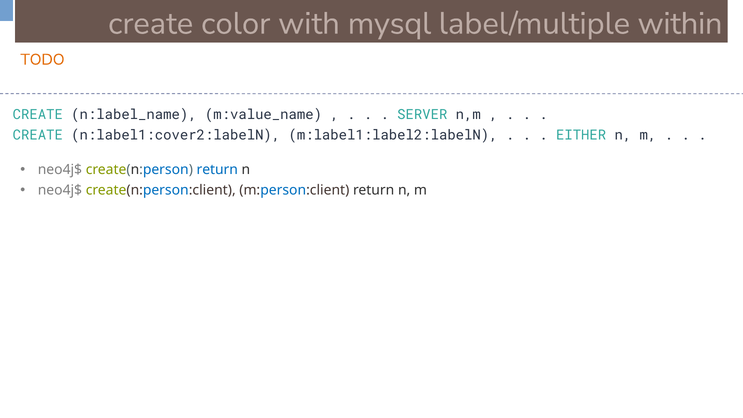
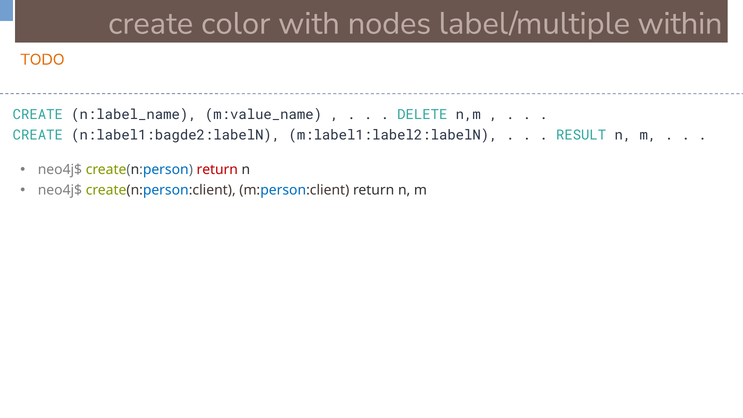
mysql: mysql -> nodes (389, 23)
SERVER: SERVER -> DELETE (422, 115)
n:label1:cover2:labelN: n:label1:cover2:labelN -> n:label1:bagde2:labelN (176, 135)
EITHER: EITHER -> RESULT (581, 135)
return colour: blue -> red (217, 170)
